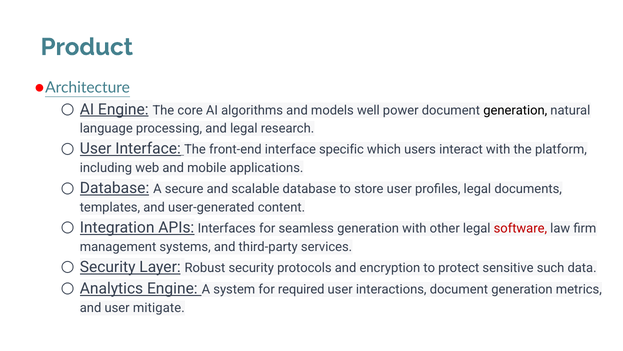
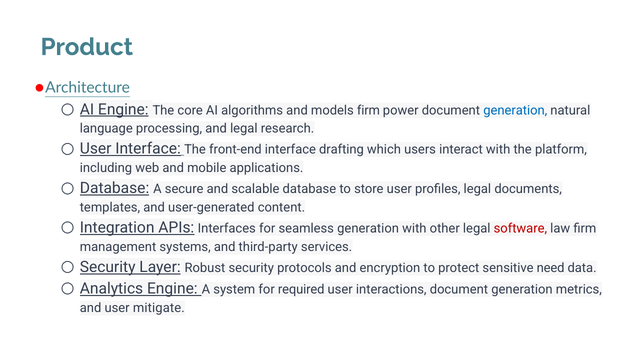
models well: well -> firm (368, 110)
generation colour: black -> blue (515, 110)
specific: specific -> drafting (341, 149)
such: such -> need (551, 268)
